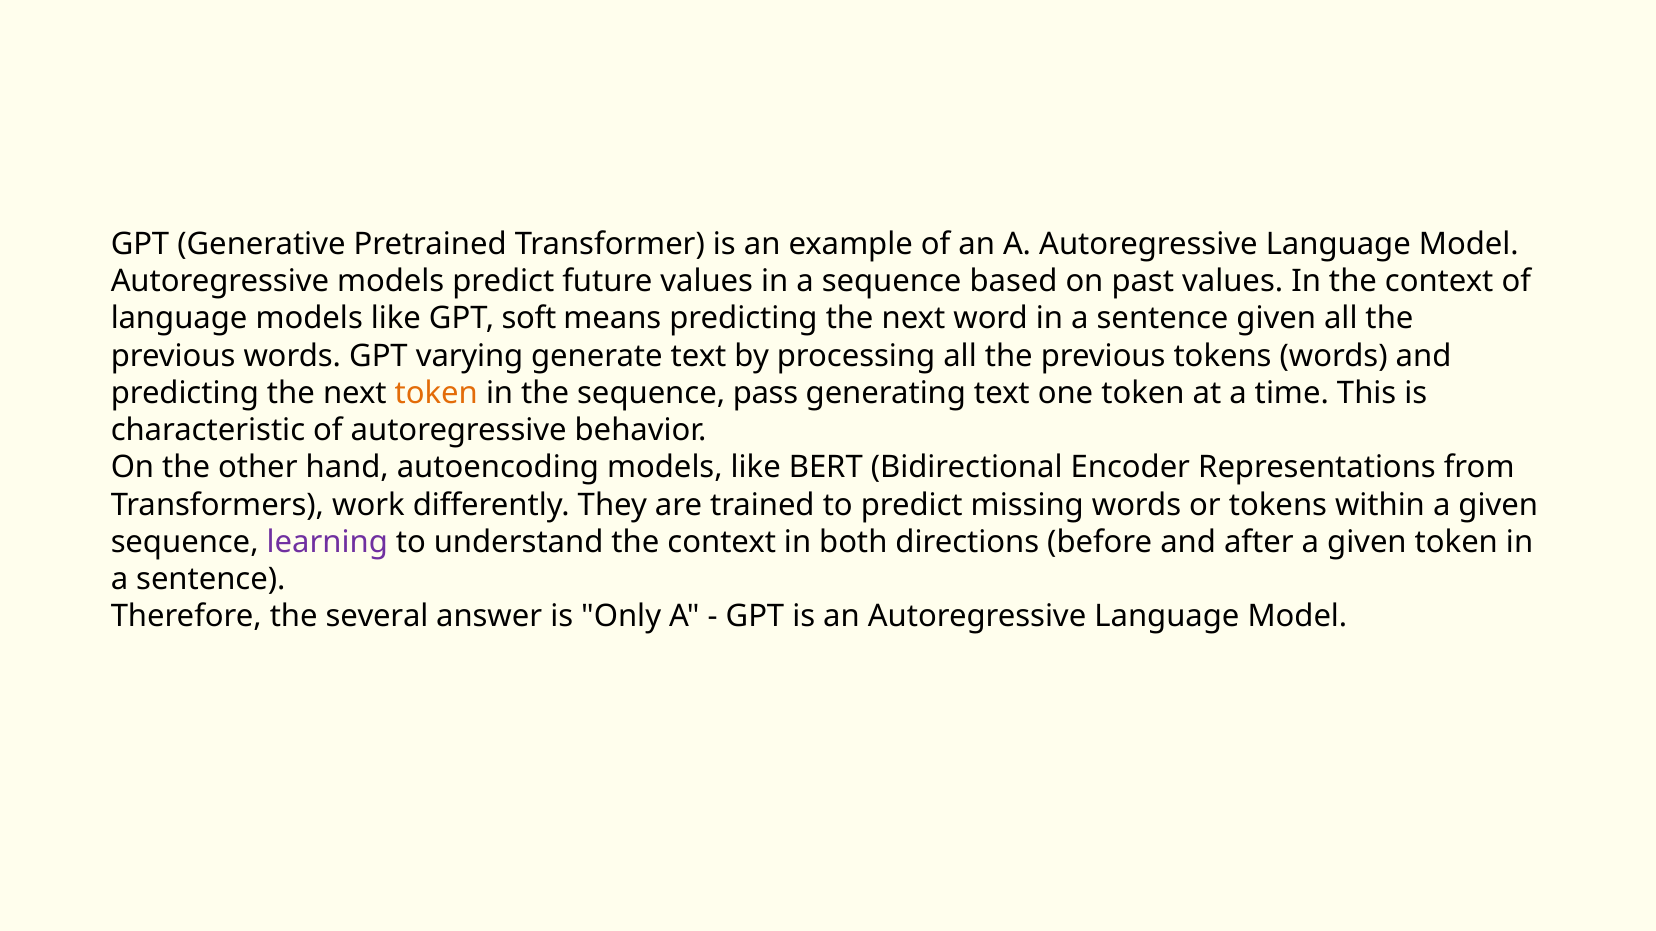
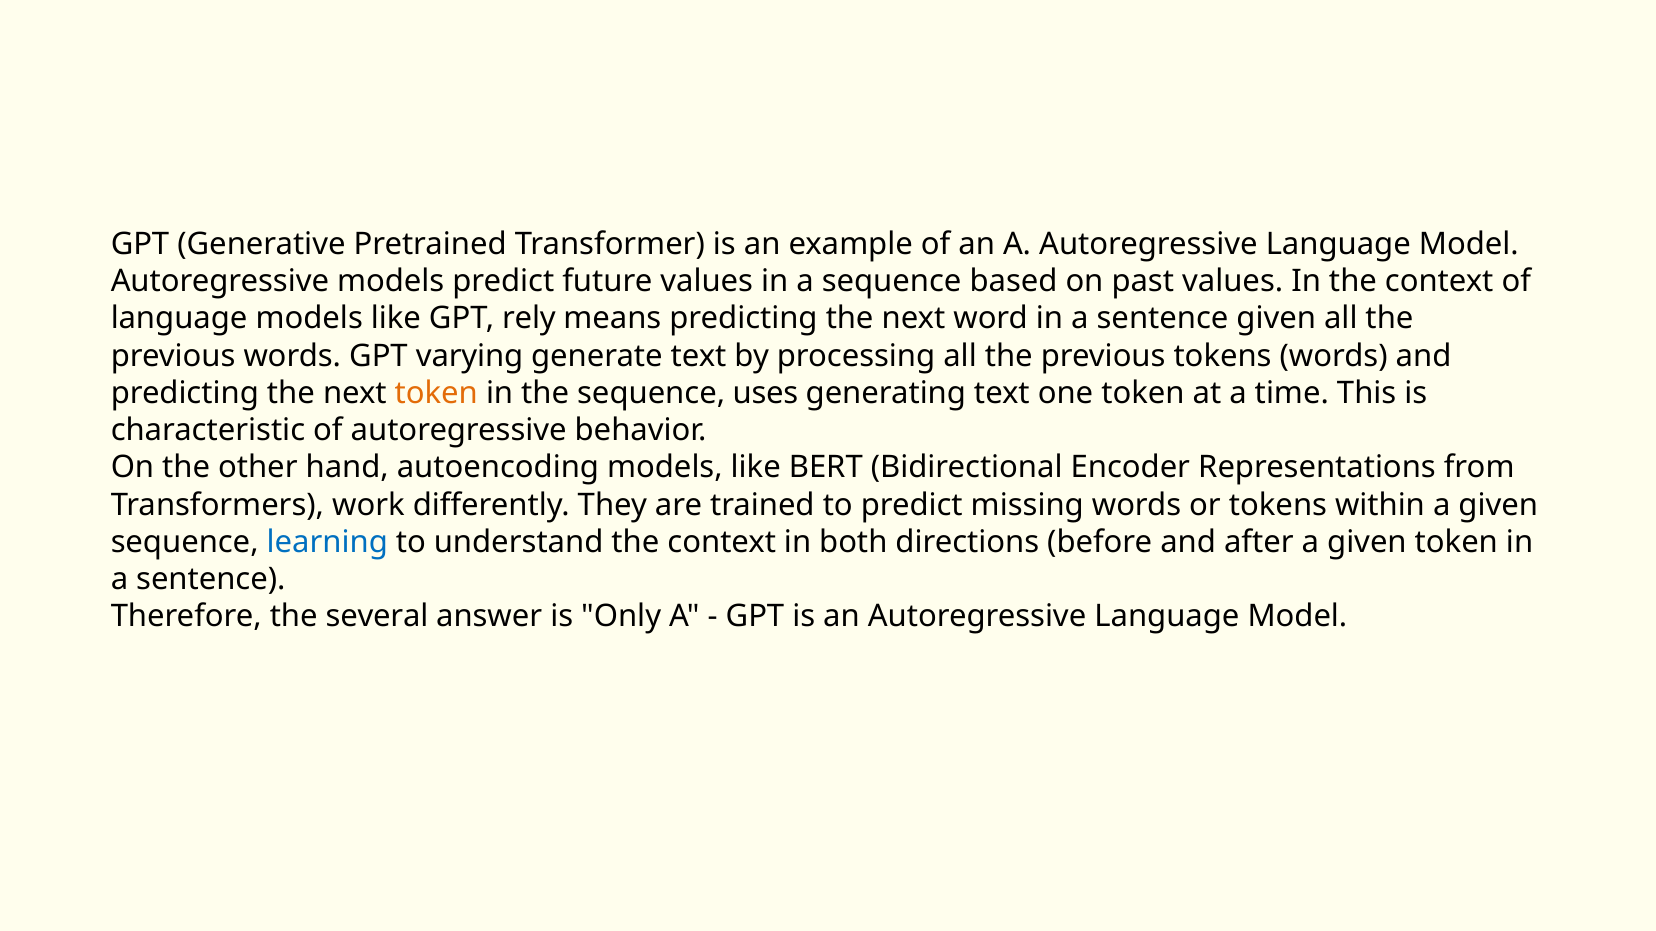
soft: soft -> rely (529, 319)
pass: pass -> uses (765, 393)
learning colour: purple -> blue (327, 542)
